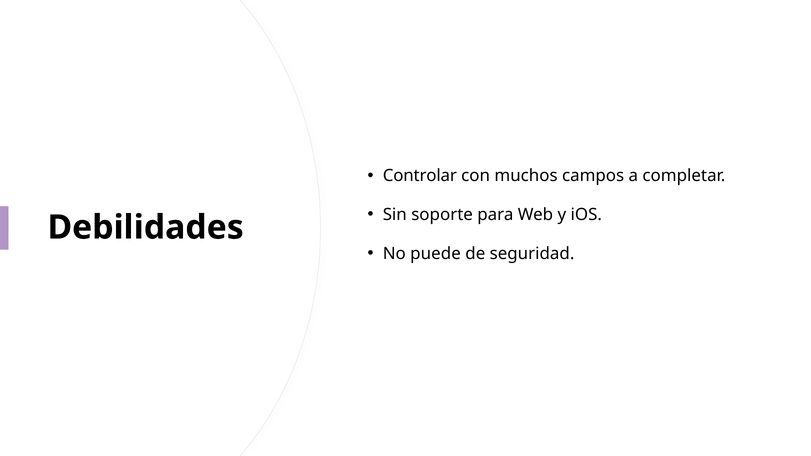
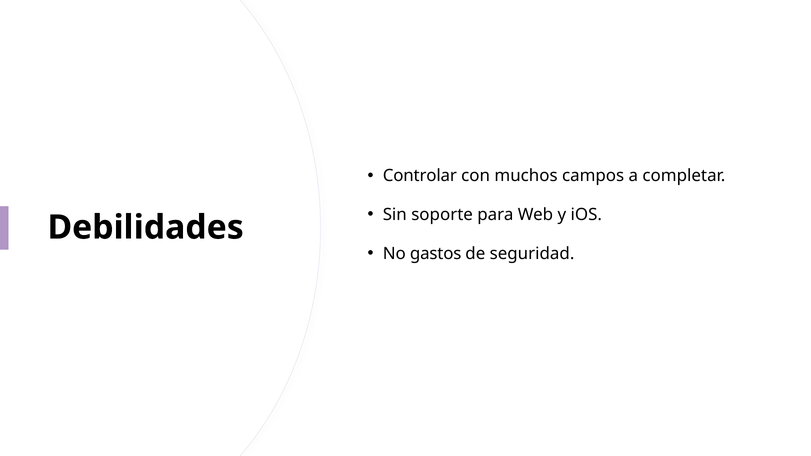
puede: puede -> gastos (436, 254)
